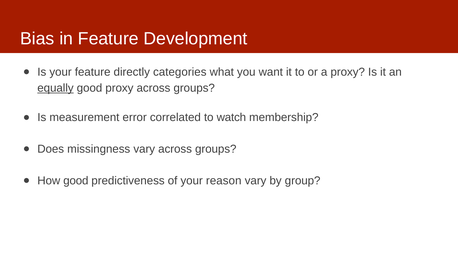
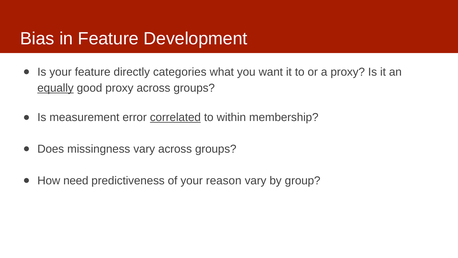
correlated underline: none -> present (175, 117)
watch: watch -> within (231, 117)
How good: good -> need (76, 181)
